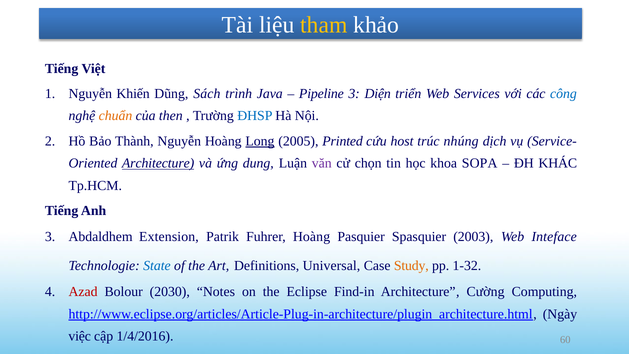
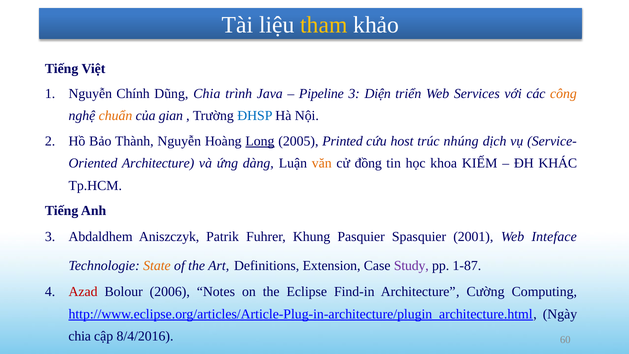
Khiến: Khiến -> Chính (133, 94)
Dũng Sách: Sách -> Chia (207, 94)
công colour: blue -> orange (563, 94)
then: then -> gian (171, 116)
Architecture underline: present -> none (158, 163)
dung: dung -> dàng (258, 163)
văn colour: purple -> orange (322, 163)
chọn: chọn -> đồng (368, 163)
SOPA: SOPA -> KIẾM (480, 163)
Extension: Extension -> Aniszczyk (169, 237)
Fuhrer Hoàng: Hoàng -> Khung (312, 237)
2003: 2003 -> 2001 (473, 237)
State colour: blue -> orange (157, 266)
Universal: Universal -> Extension (332, 266)
Study colour: orange -> purple (411, 266)
1-32: 1-32 -> 1-87 (467, 266)
2030: 2030 -> 2006 (170, 292)
việc: việc -> chia (80, 336)
1/4/2016: 1/4/2016 -> 8/4/2016 (145, 336)
